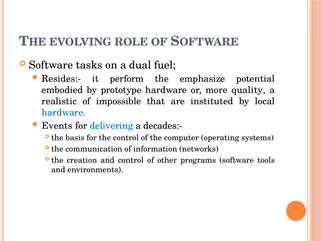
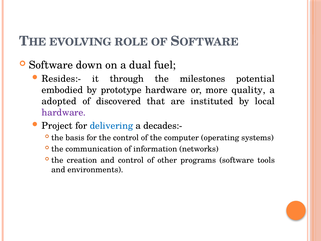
tasks: tasks -> down (89, 65)
perform: perform -> through (127, 79)
emphasize: emphasize -> milestones (202, 79)
realistic: realistic -> adopted (59, 101)
impossible: impossible -> discovered (119, 101)
hardware colour: blue -> purple (64, 112)
Events: Events -> Project (57, 126)
